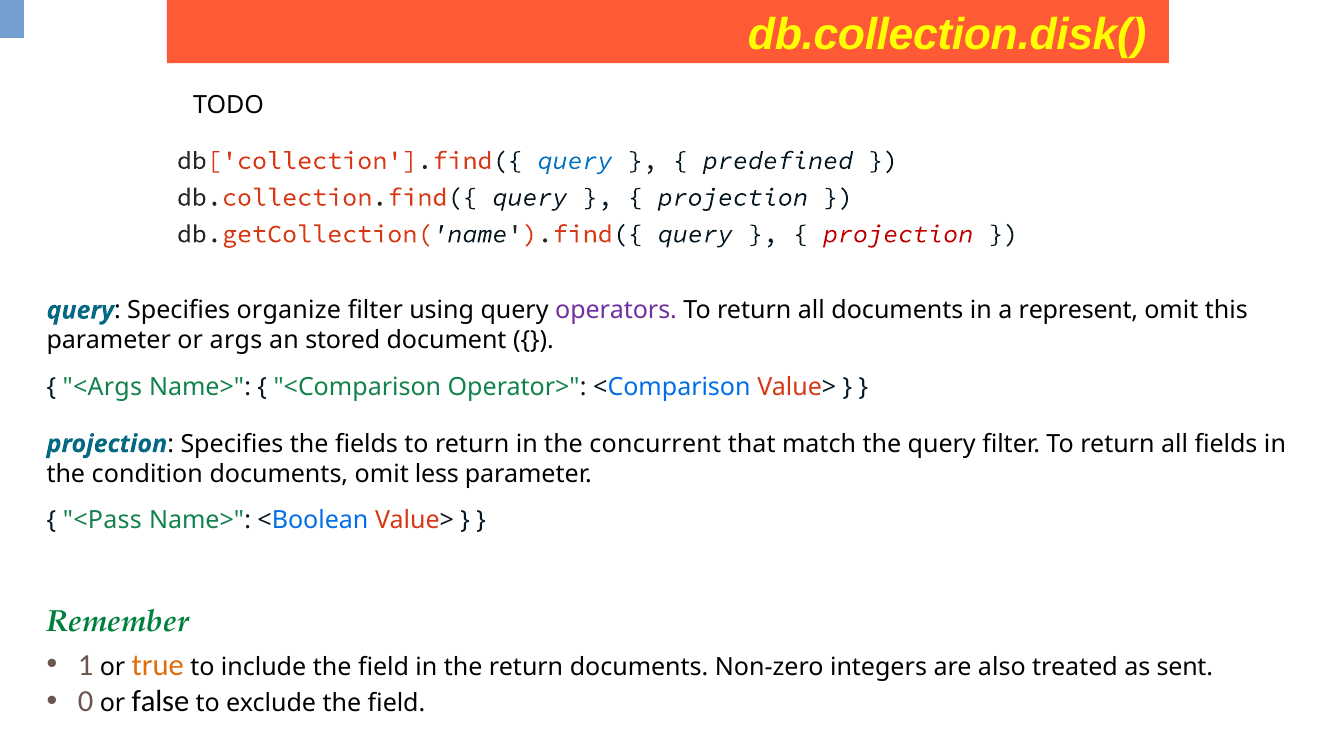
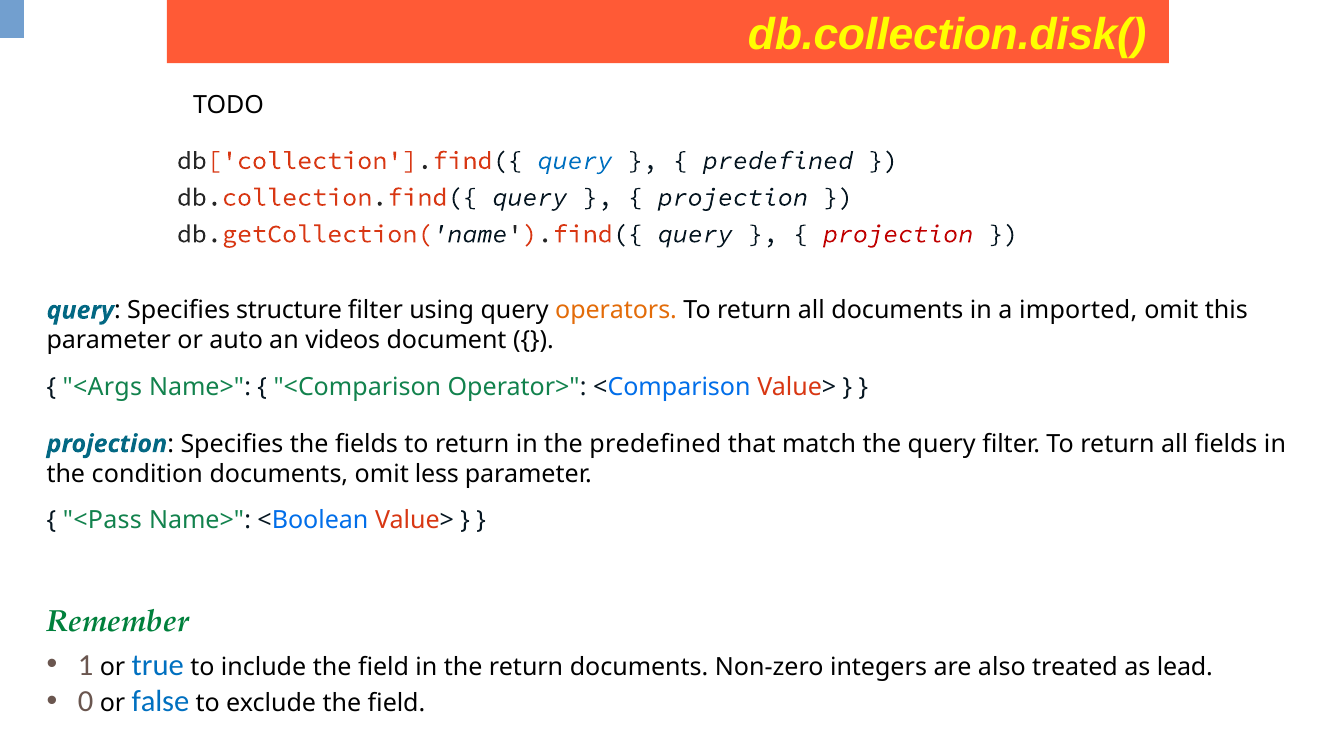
organize: organize -> structure (289, 311)
operators colour: purple -> orange (616, 311)
represent: represent -> imported (1078, 311)
args: args -> auto (236, 341)
stored: stored -> videos (343, 341)
the concurrent: concurrent -> predefined (655, 444)
true colour: orange -> blue (158, 665)
sent: sent -> lead (1185, 667)
false colour: black -> blue (160, 702)
